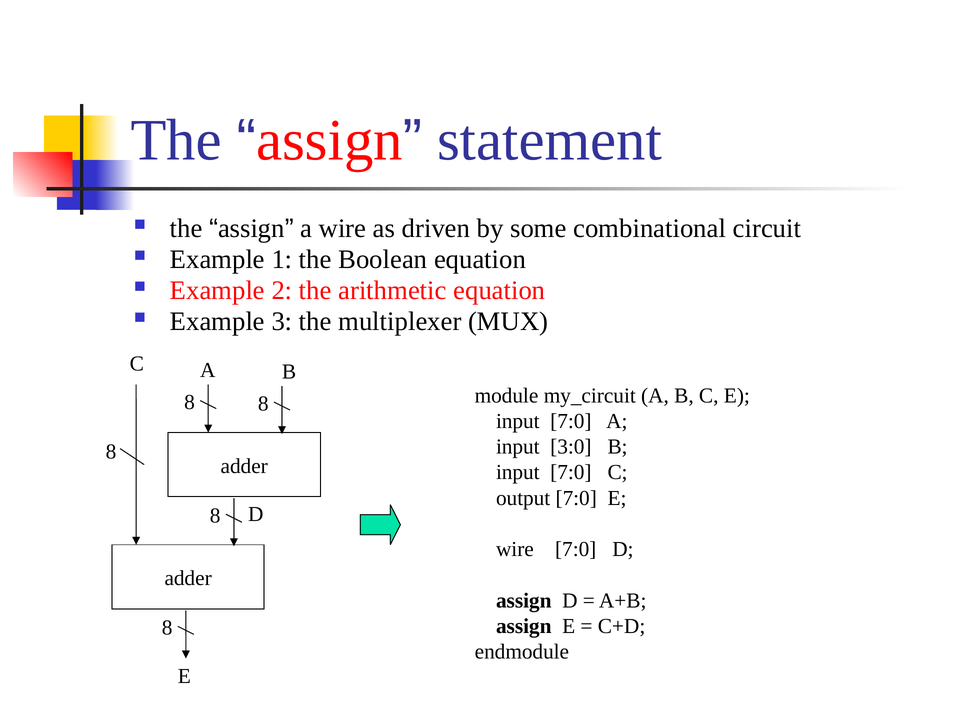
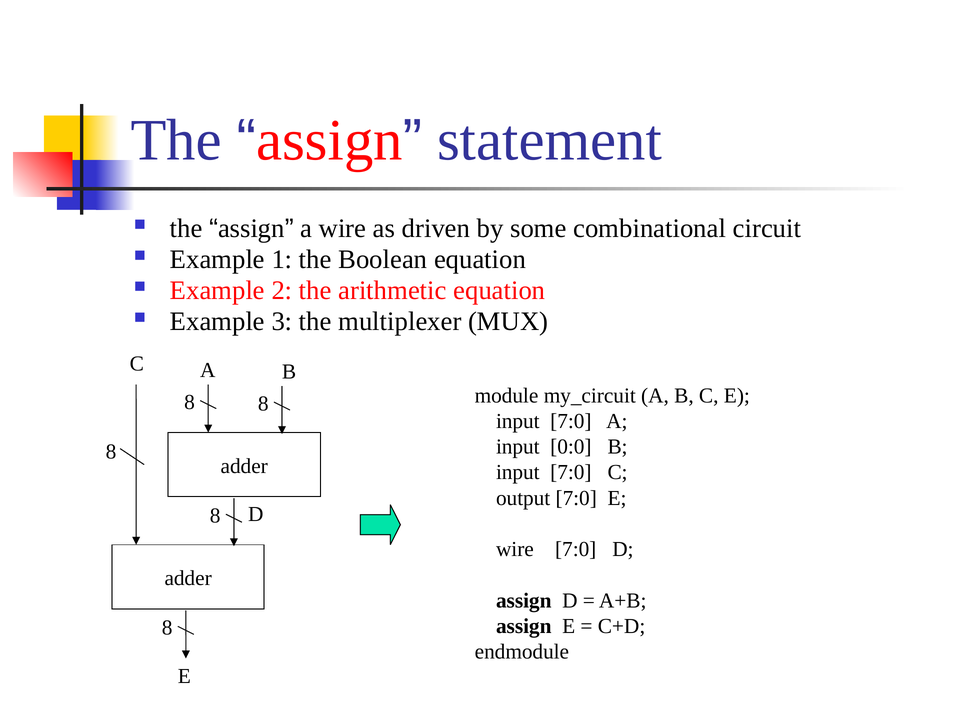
3:0: 3:0 -> 0:0 (571, 447)
